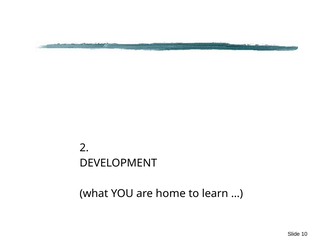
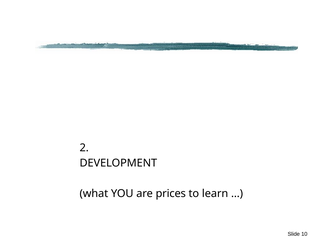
home: home -> prices (171, 194)
